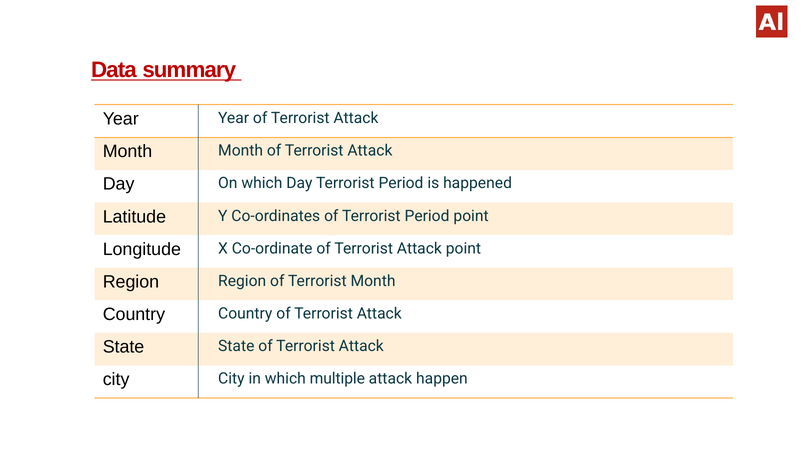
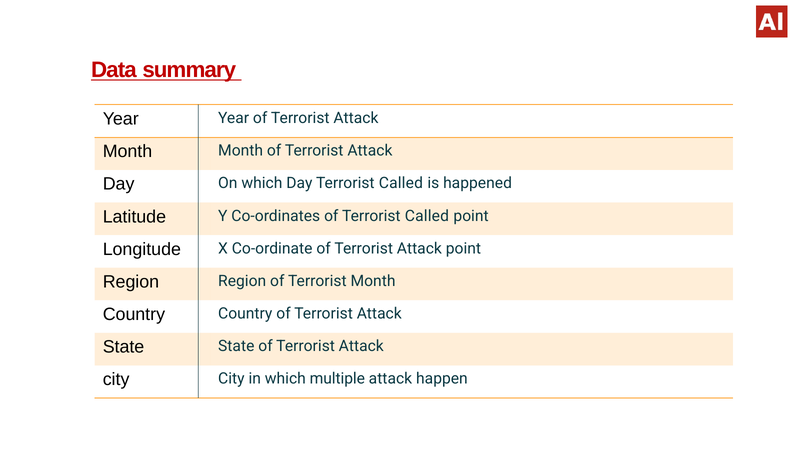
Day Terrorist Period: Period -> Called (401, 183)
of Terrorist Period: Period -> Called (427, 216)
